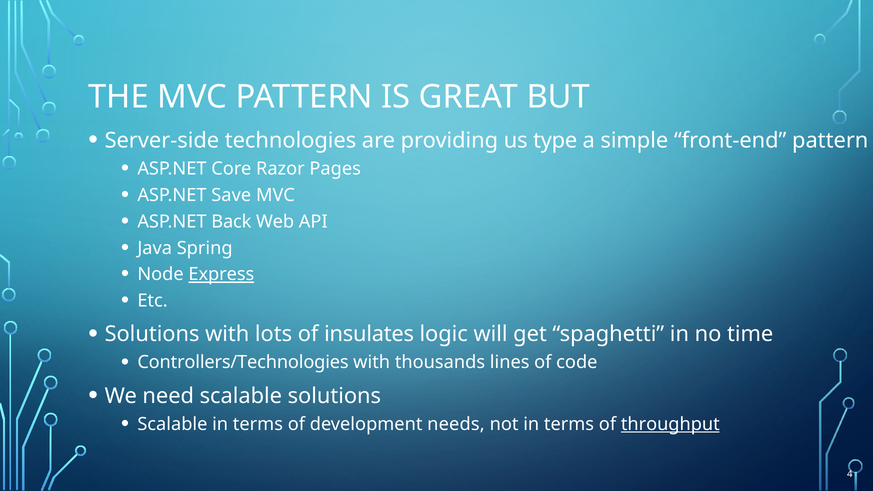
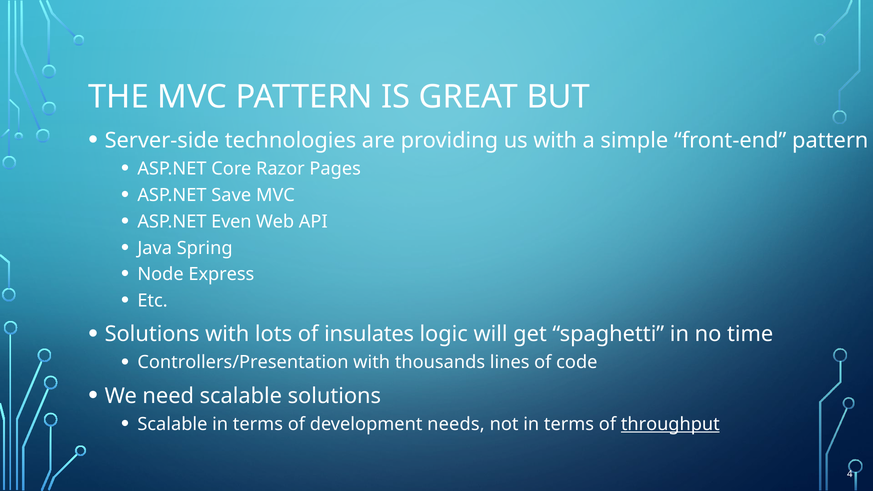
us type: type -> with (555, 141)
Back: Back -> Even (231, 222)
Express underline: present -> none (221, 274)
Controllers/Technologies: Controllers/Technologies -> Controllers/Presentation (243, 363)
